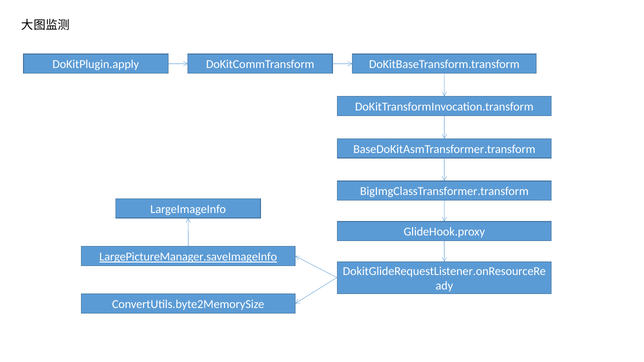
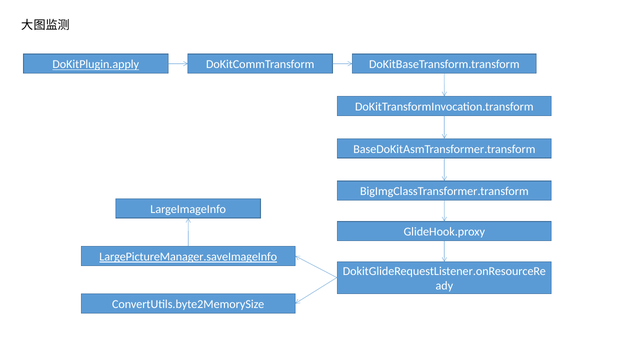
DoKitPlugin.apply underline: none -> present (96, 65)
